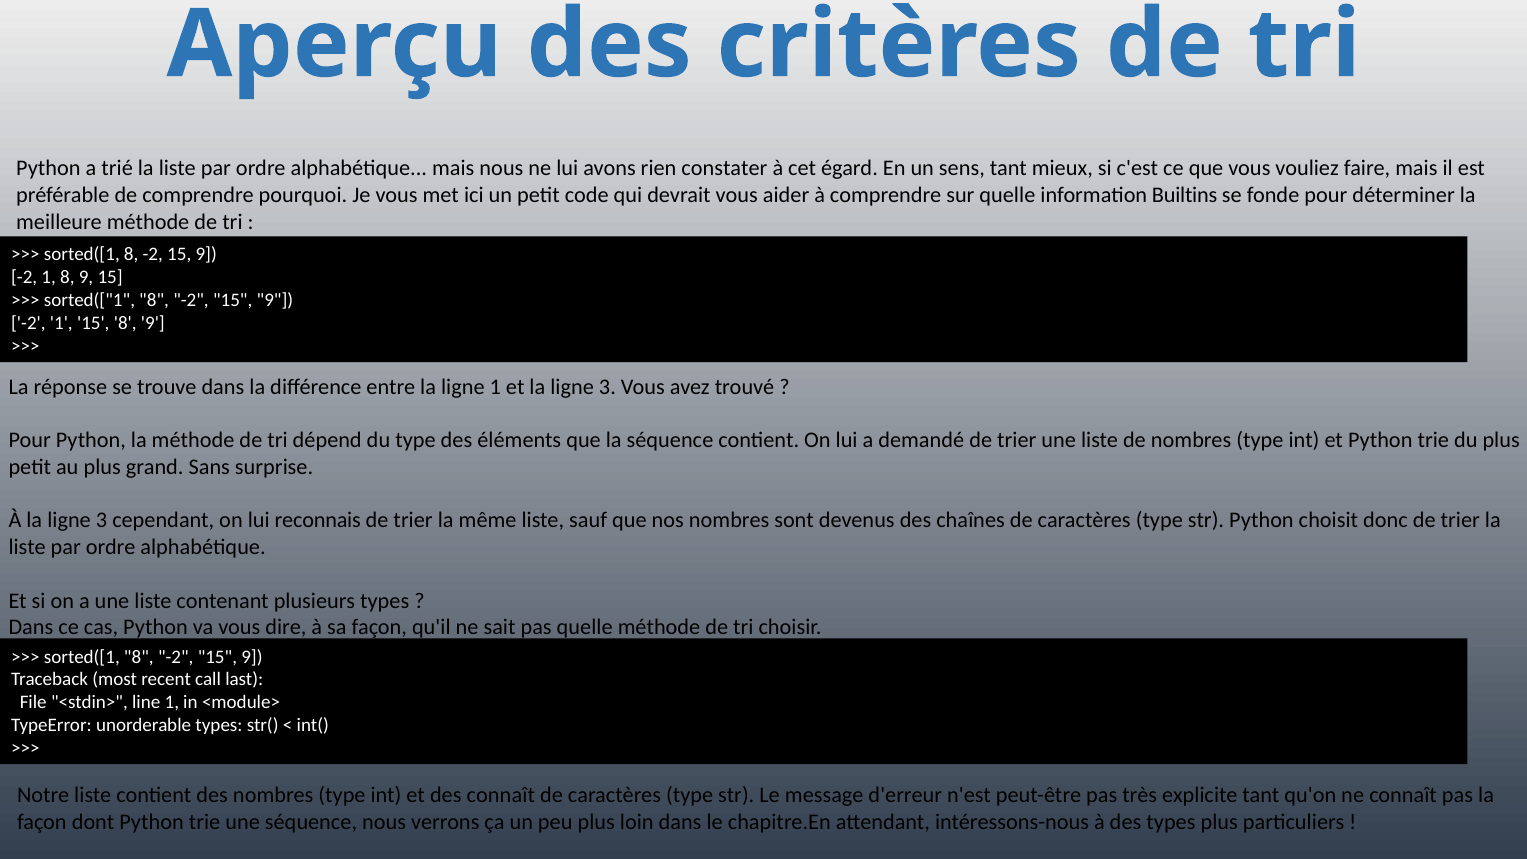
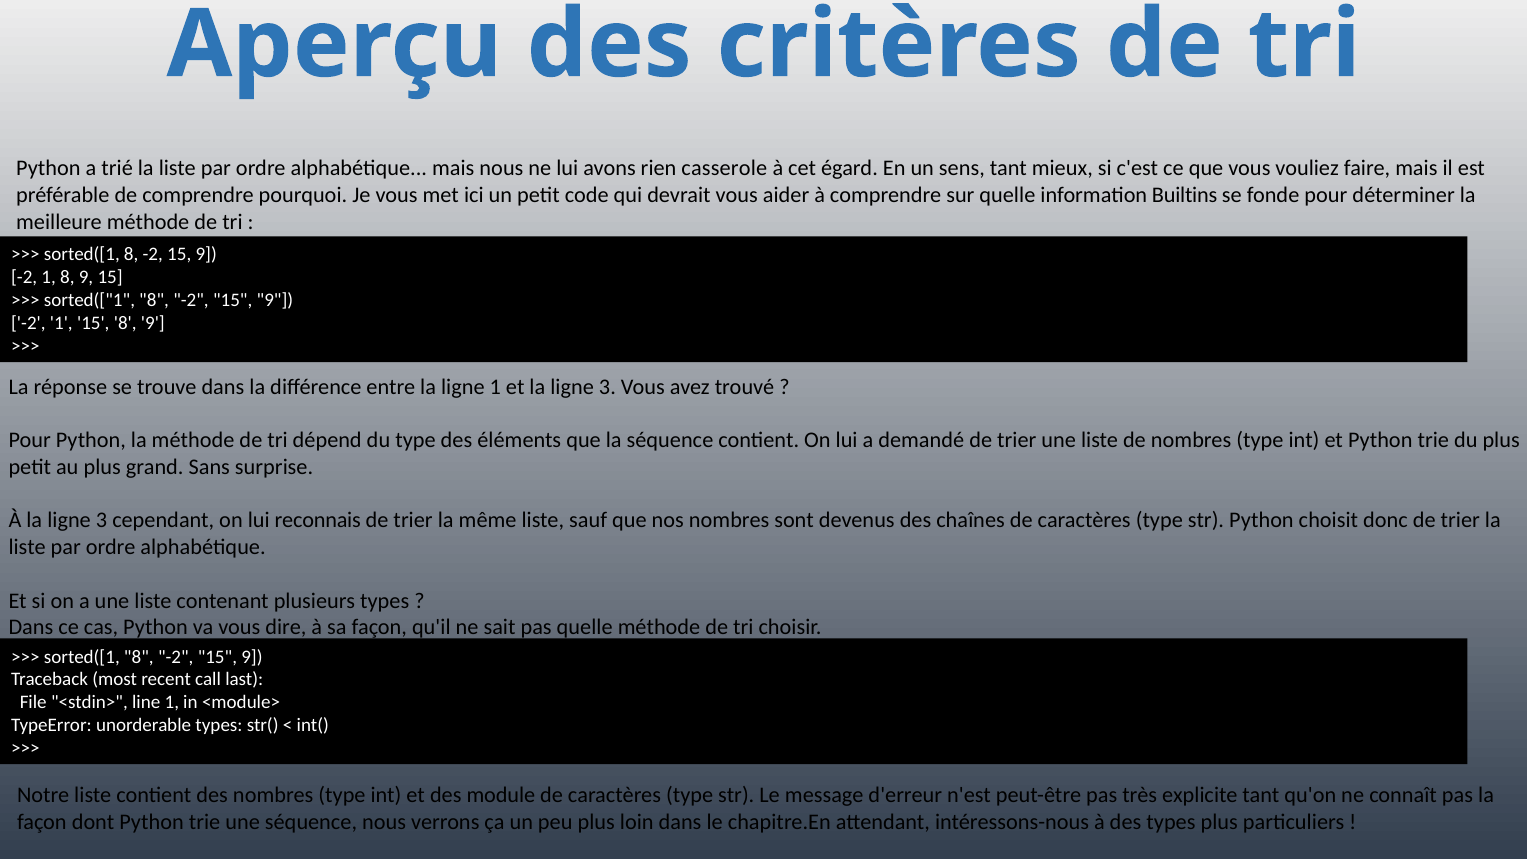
constater: constater -> casserole (724, 168)
des connaît: connaît -> module (501, 795)
